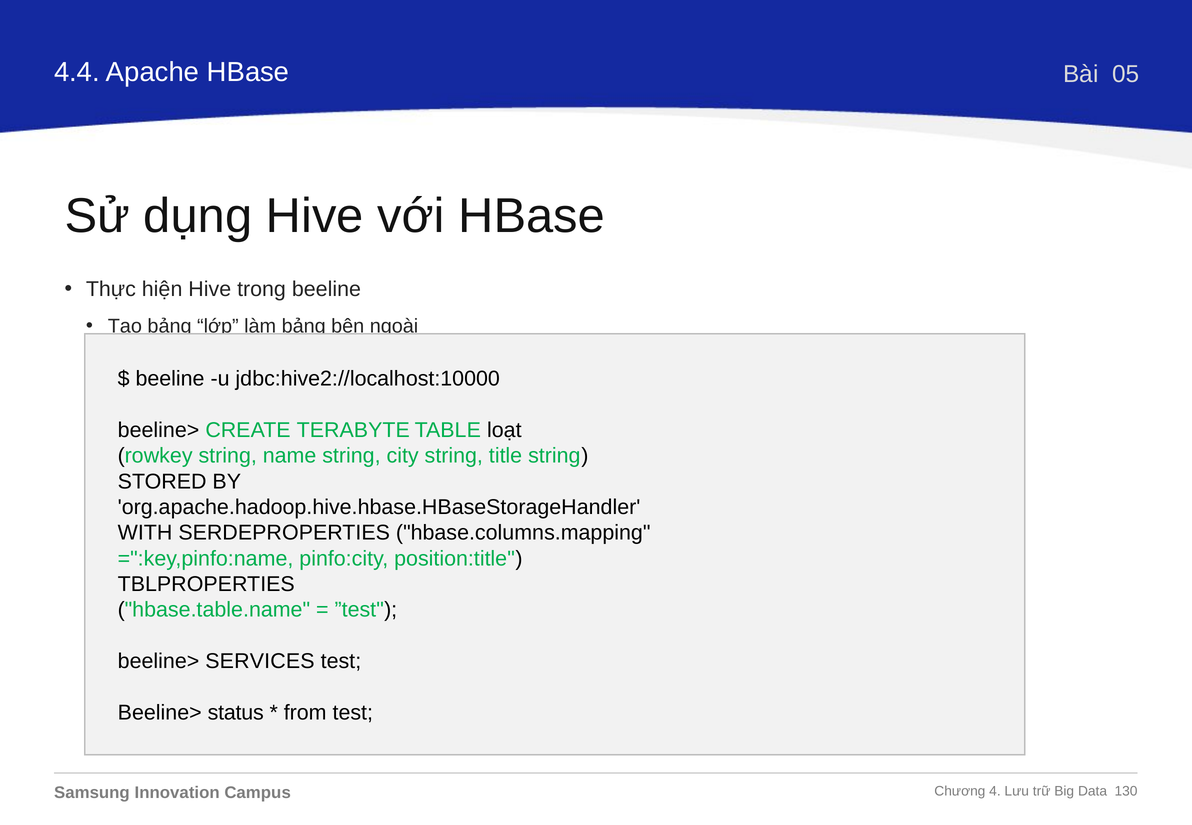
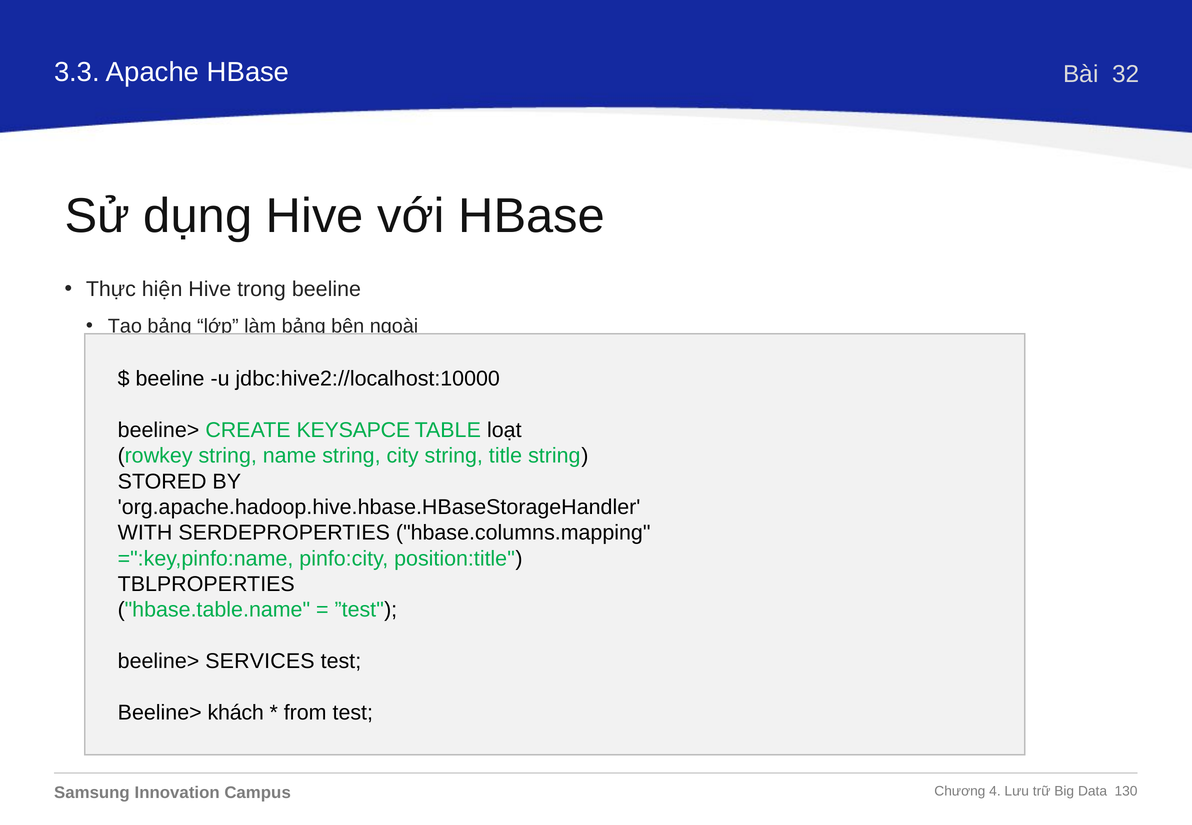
4.4: 4.4 -> 3.3 (77, 72)
05: 05 -> 32 (1126, 74)
TERABYTE: TERABYTE -> KEYSAPCE (353, 430)
status: status -> khách (236, 713)
